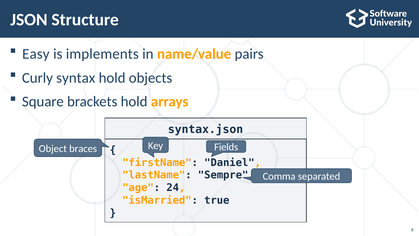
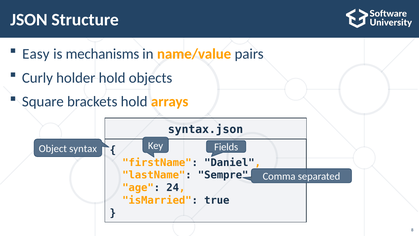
implements: implements -> mechanisms (102, 54)
syntax: syntax -> holder (76, 78)
braces: braces -> syntax (83, 148)
